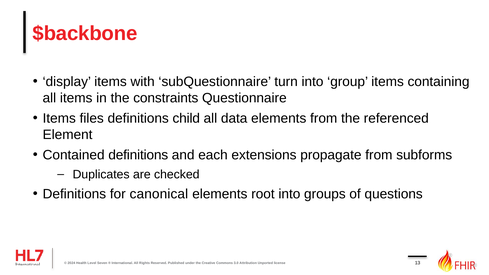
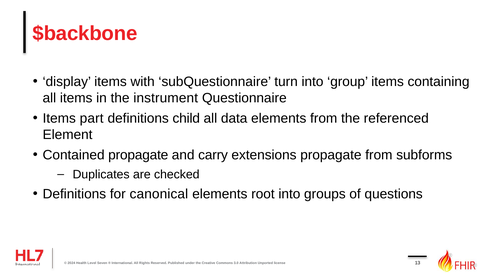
constraints: constraints -> instrument (166, 98)
files: files -> part (92, 118)
Contained definitions: definitions -> propagate (138, 155)
each: each -> carry (213, 155)
